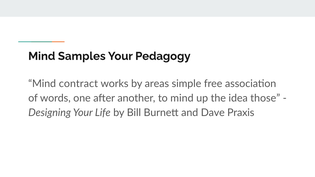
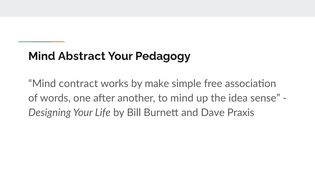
Samples: Samples -> Abstract (82, 56)
areas: areas -> make (157, 84)
those: those -> sense (265, 98)
